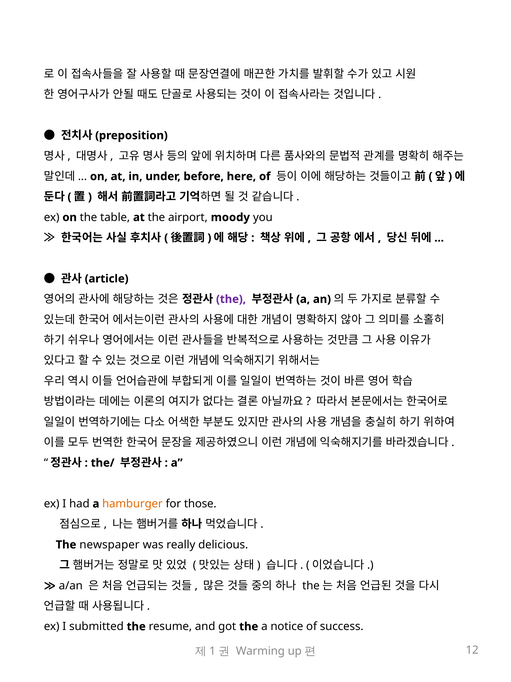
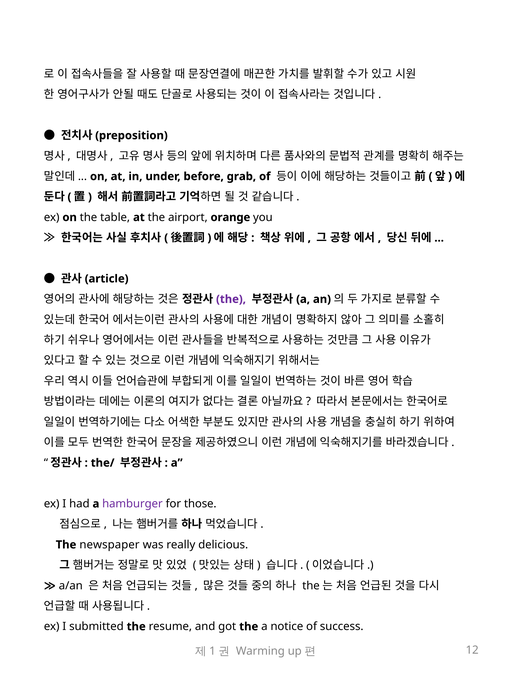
here: here -> grab (241, 176)
moody: moody -> orange (230, 217)
hamburger colour: orange -> purple (132, 503)
